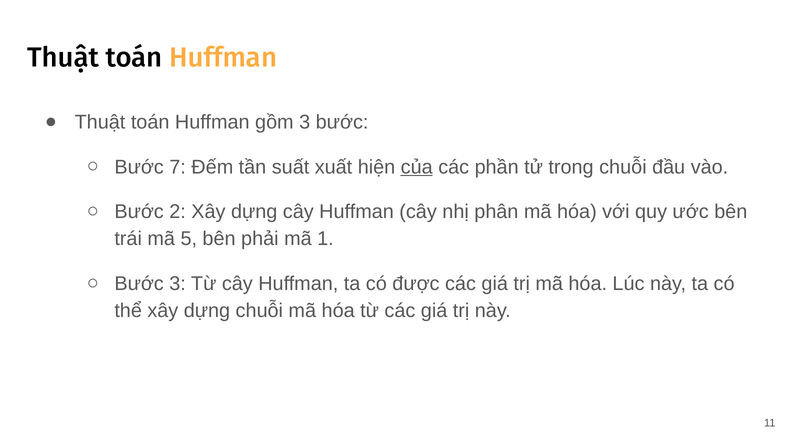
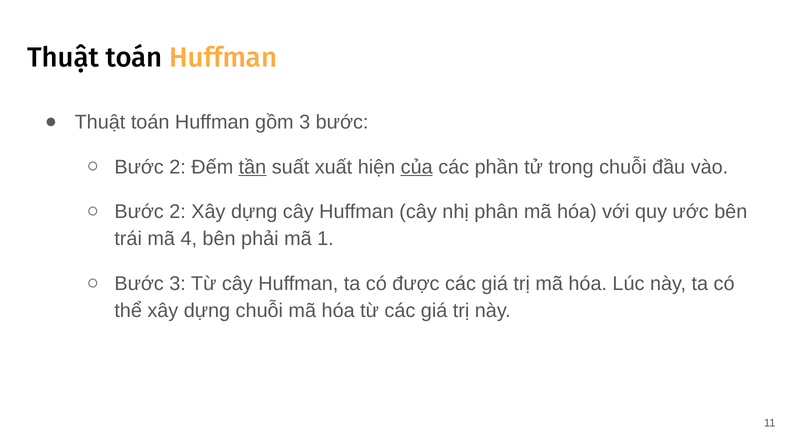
7: 7 -> 2 (178, 167)
tần underline: none -> present (252, 167)
5: 5 -> 4 (189, 239)
